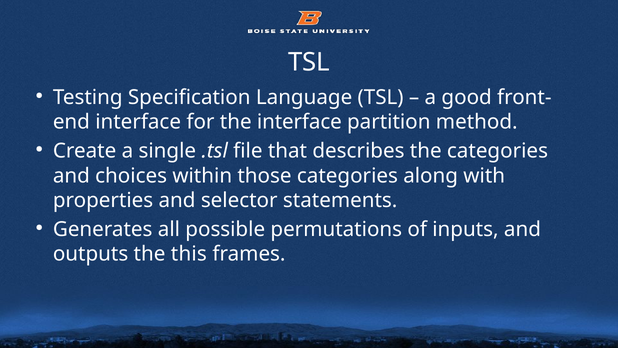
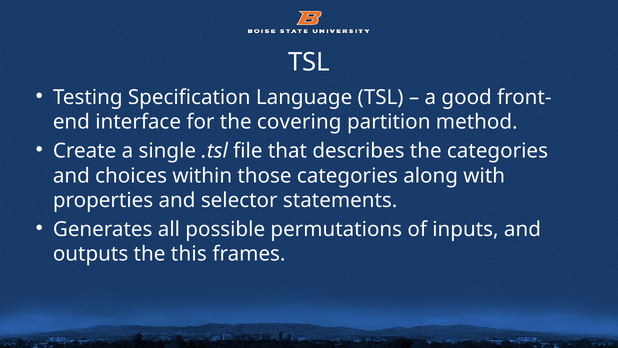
the interface: interface -> covering (299, 122)
